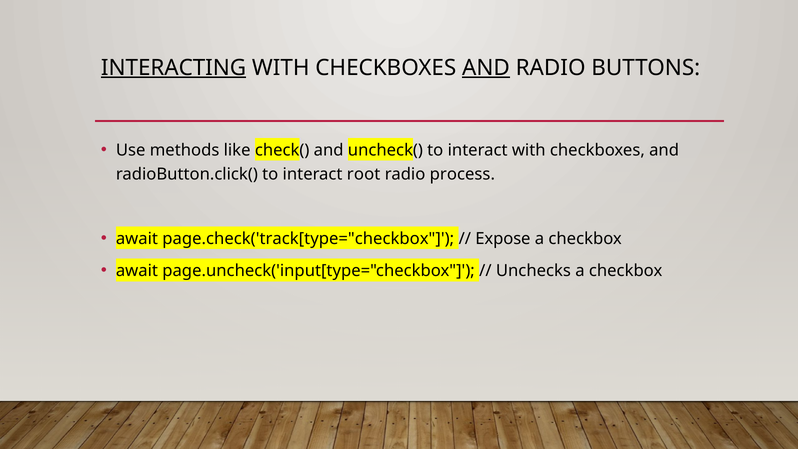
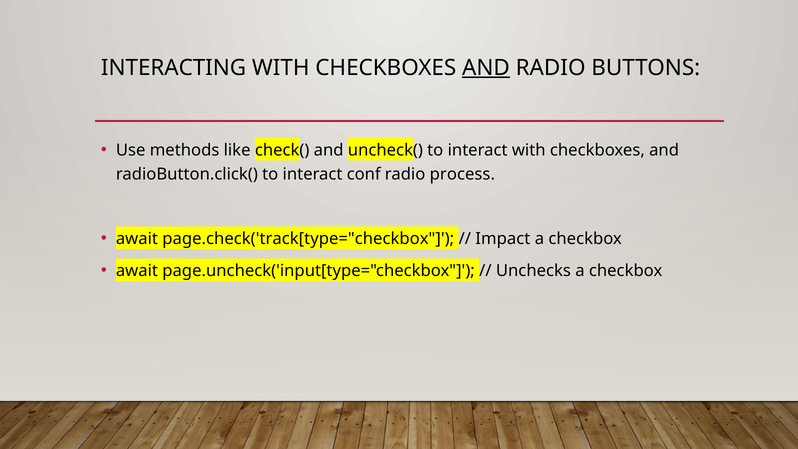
INTERACTING underline: present -> none (174, 68)
root: root -> conf (364, 174)
Expose: Expose -> Impact (503, 239)
